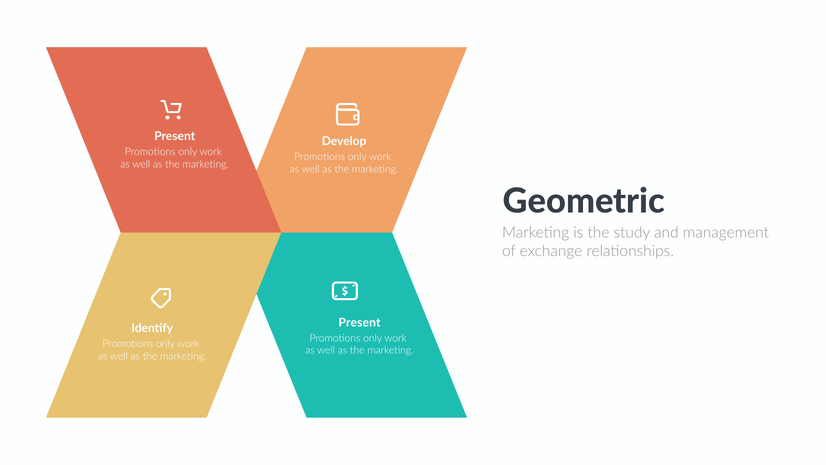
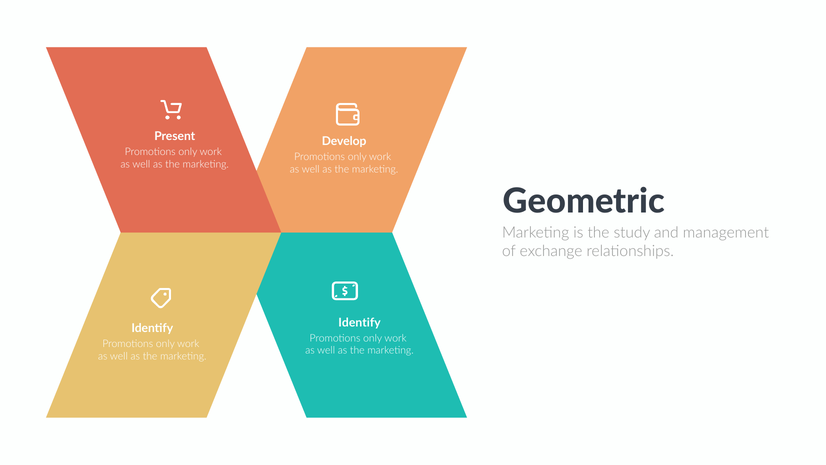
Present: Present -> Identify (360, 322)
